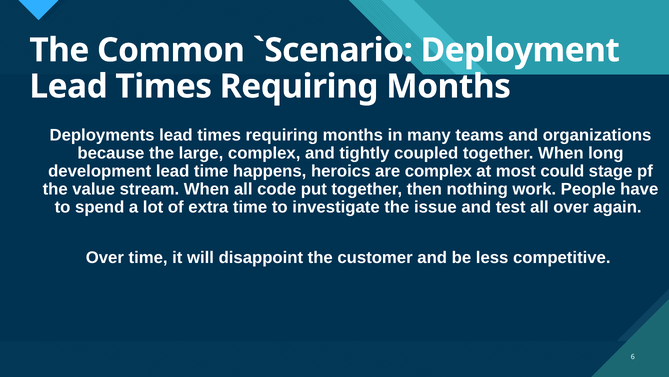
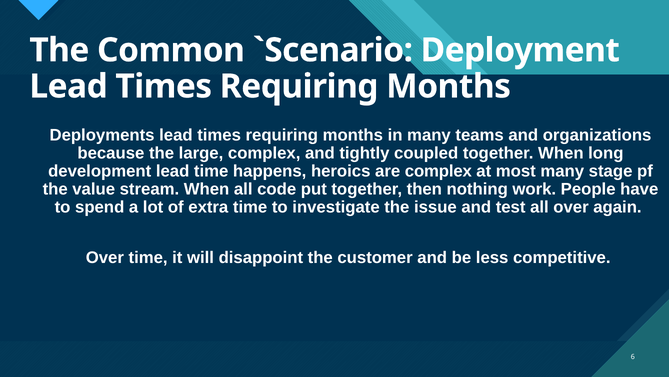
most could: could -> many (562, 171)
